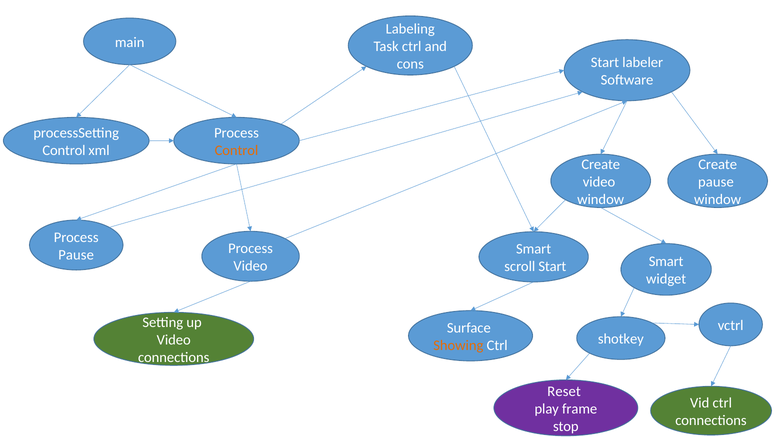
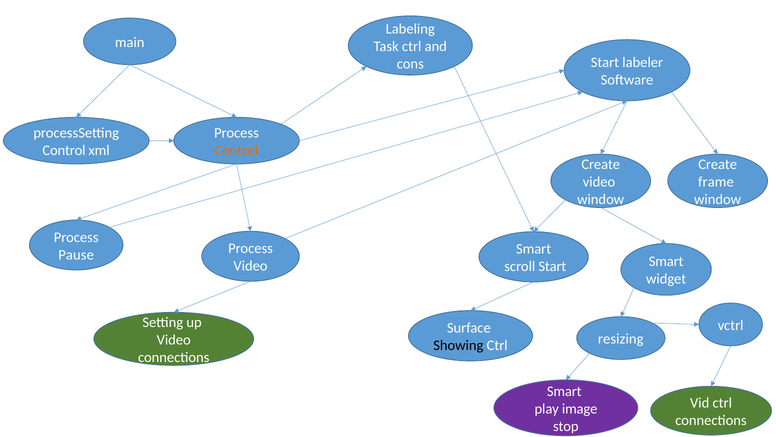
pause: pause -> frame (716, 182)
shotkey: shotkey -> resizing (621, 339)
Showing colour: orange -> black (458, 345)
Reset: Reset -> Smart (564, 391)
frame: frame -> image (580, 408)
